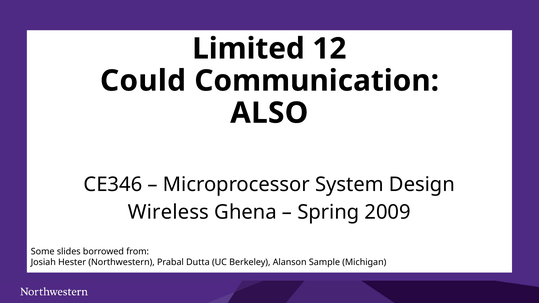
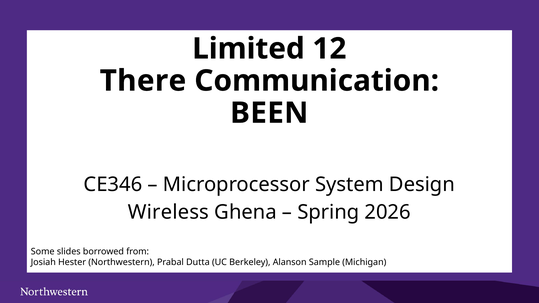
Could: Could -> There (143, 81)
ALSO: ALSO -> BEEN (269, 113)
2009: 2009 -> 2026 (388, 212)
